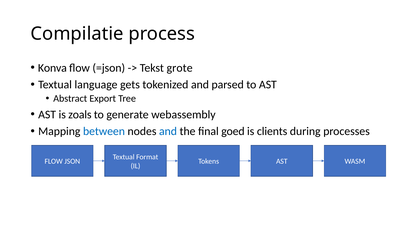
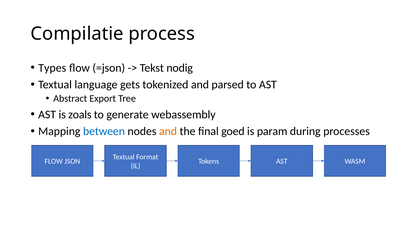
Konva: Konva -> Types (52, 68)
grote: grote -> nodig (180, 68)
and colour: blue -> orange (168, 131)
clients: clients -> param (272, 131)
